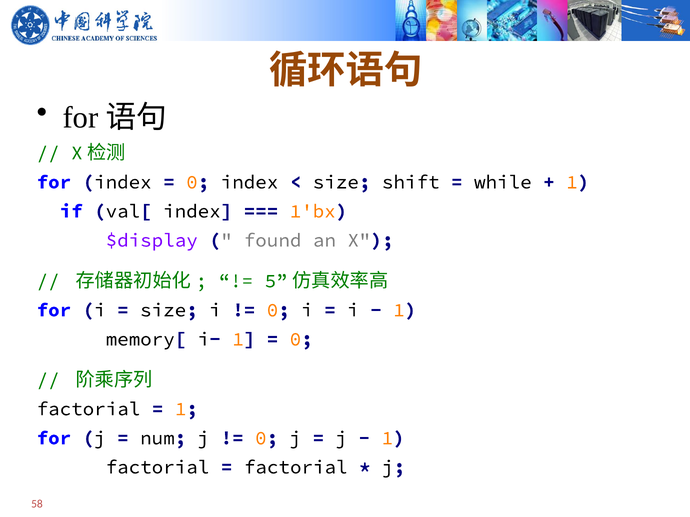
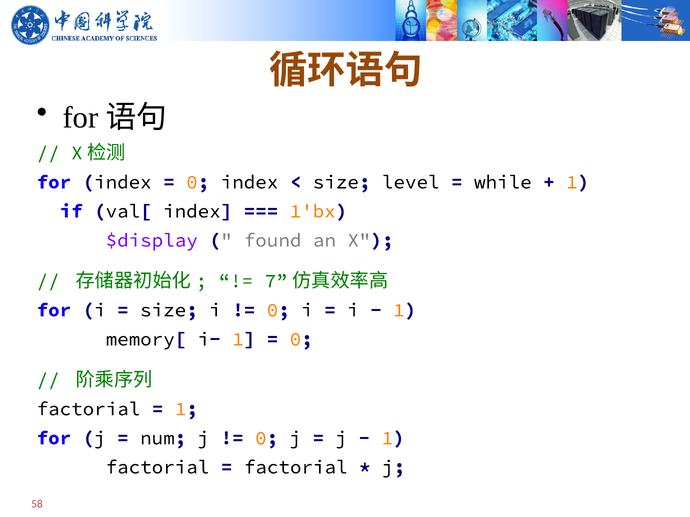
shift: shift -> level (411, 182)
5: 5 -> 7 (276, 281)
